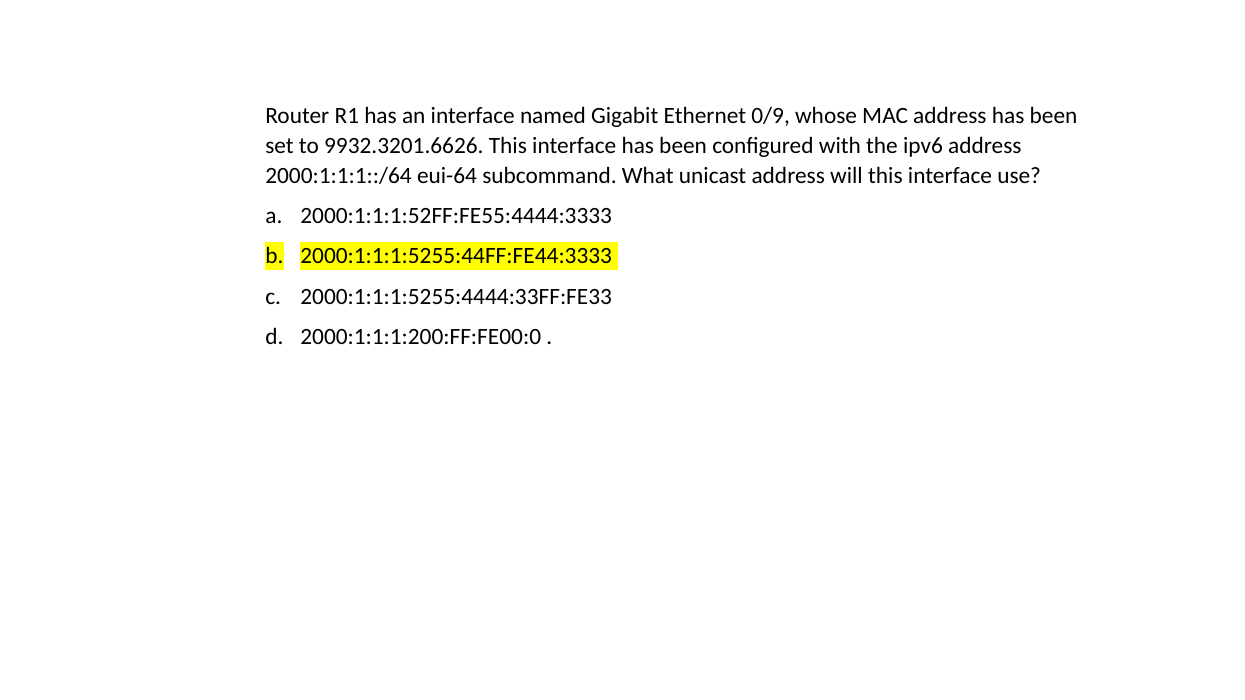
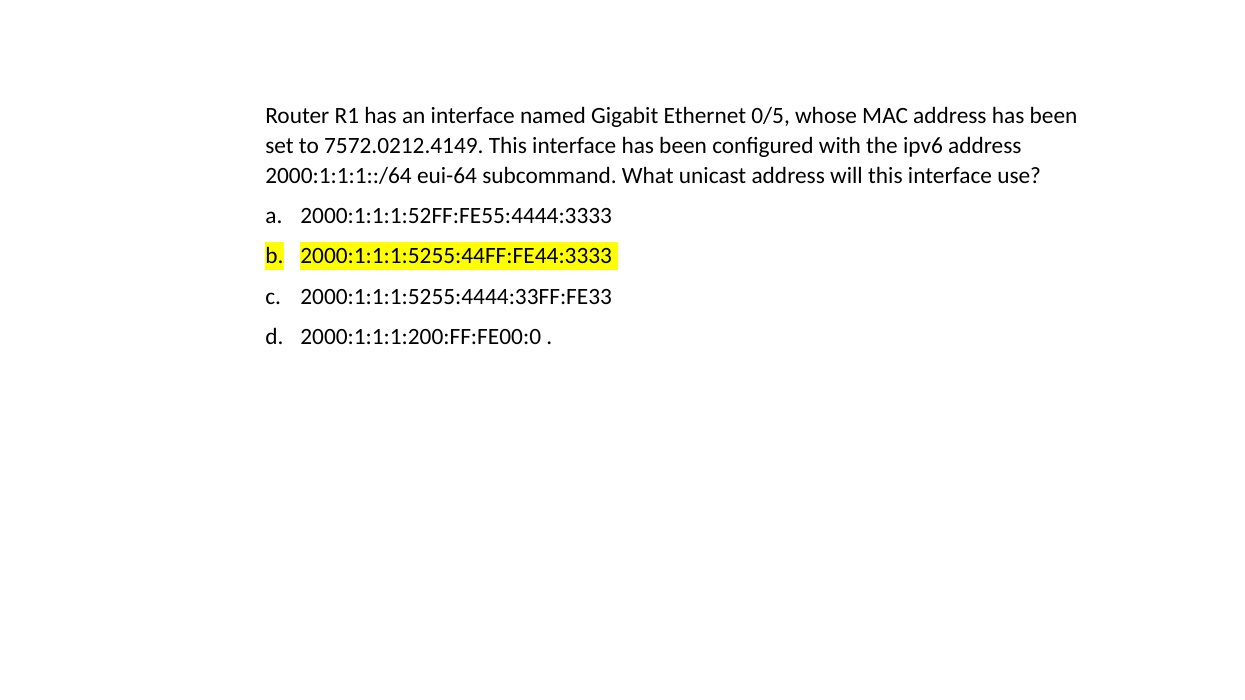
0/9: 0/9 -> 0/5 (771, 116)
9932.3201.6626: 9932.3201.6626 -> 7572.0212.4149 (404, 146)
